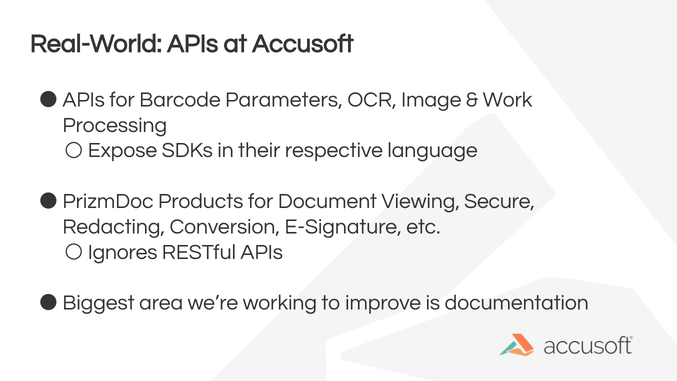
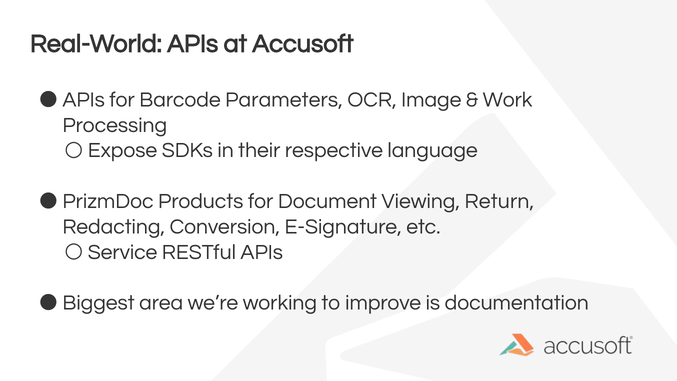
Secure: Secure -> Return (499, 201)
Ignores: Ignores -> Service (123, 252)
